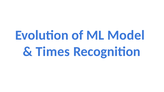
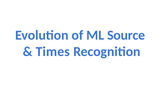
Model: Model -> Source (126, 35)
